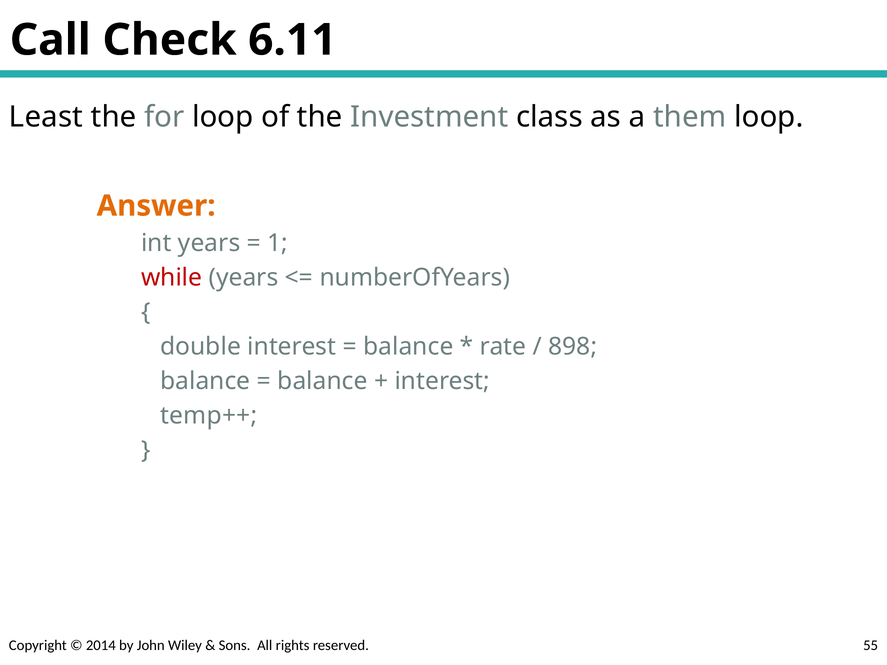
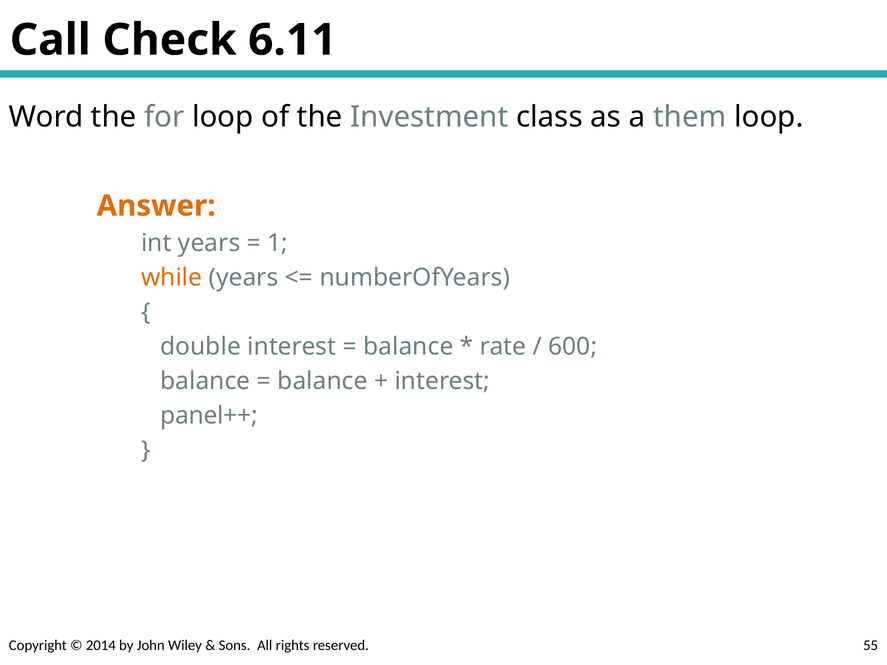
Least: Least -> Word (46, 117)
while colour: red -> orange (172, 278)
898: 898 -> 600 (573, 347)
temp++: temp++ -> panel++ (209, 416)
